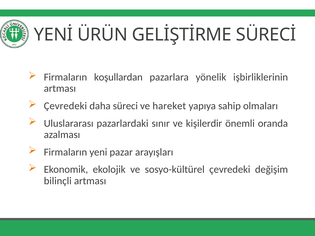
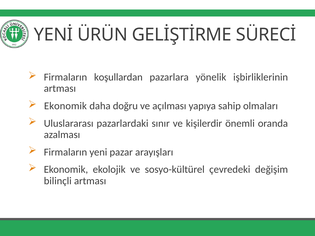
Çevredeki: Çevredeki -> Ekonomik (65, 106)
süreci: süreci -> doğru (125, 106)
hareket: hareket -> açılması (169, 106)
